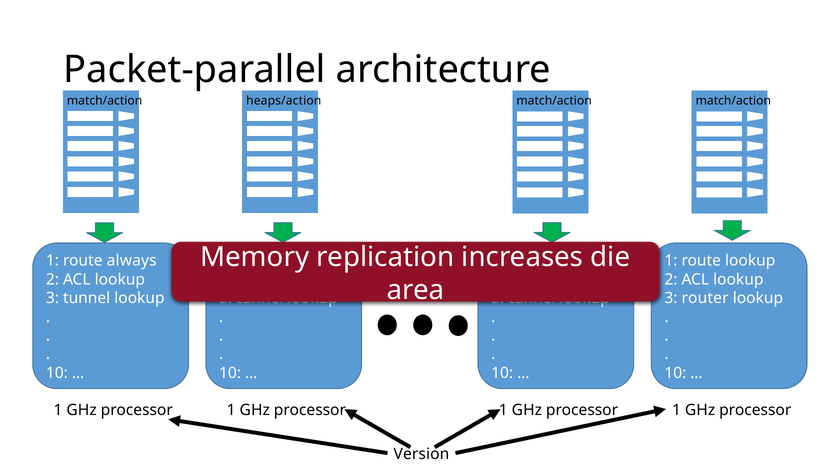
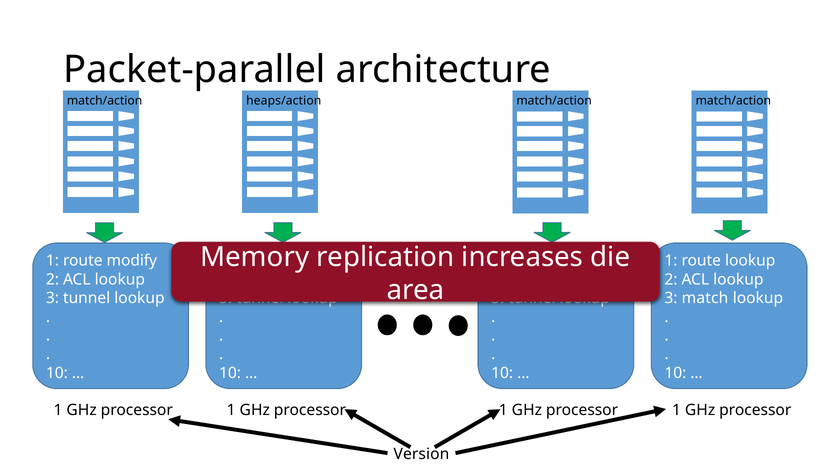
always: always -> modify (132, 260)
router: router -> match (705, 298)
